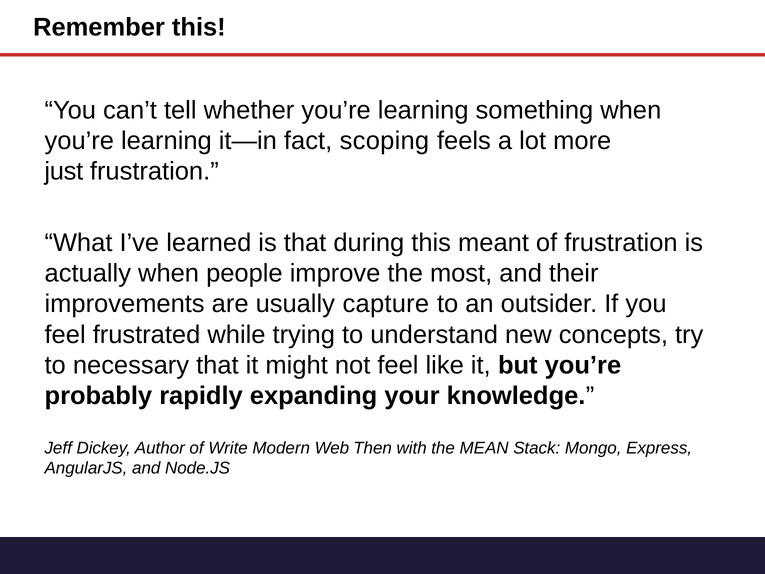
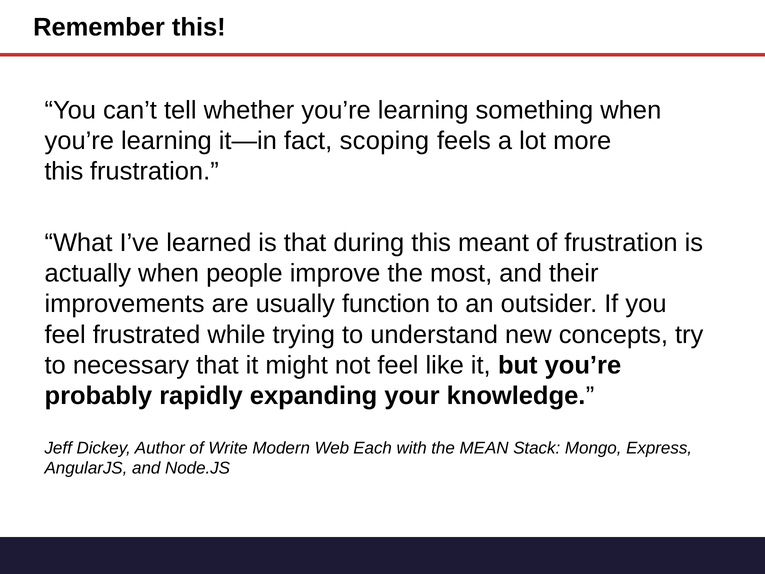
just: just -> this (64, 171)
capture: capture -> function (386, 304)
Then: Then -> Each (373, 448)
